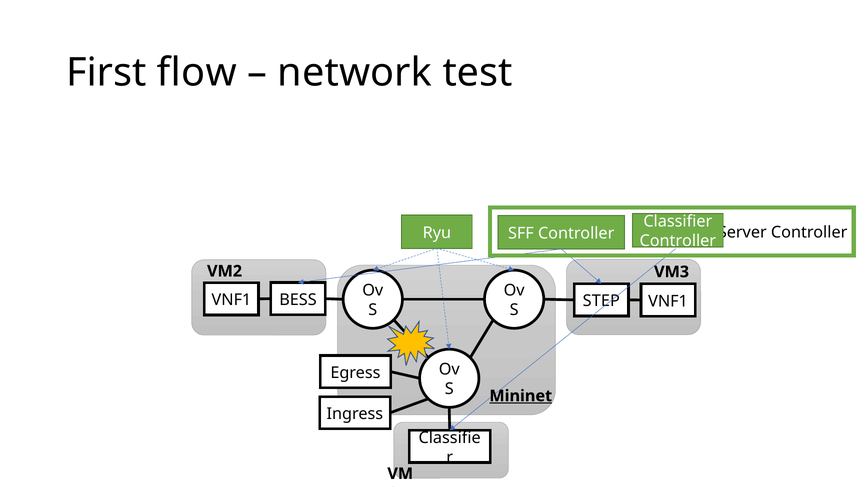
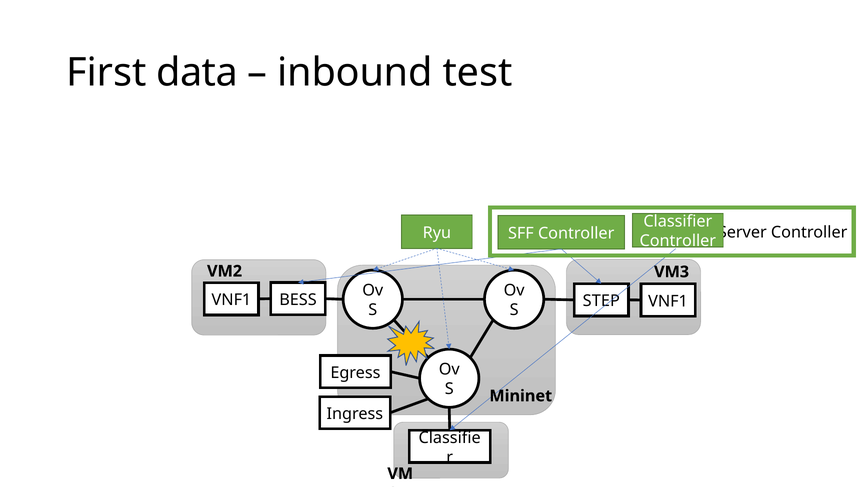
flow: flow -> data (197, 73)
network: network -> inbound (355, 73)
Mininet underline: present -> none (521, 396)
